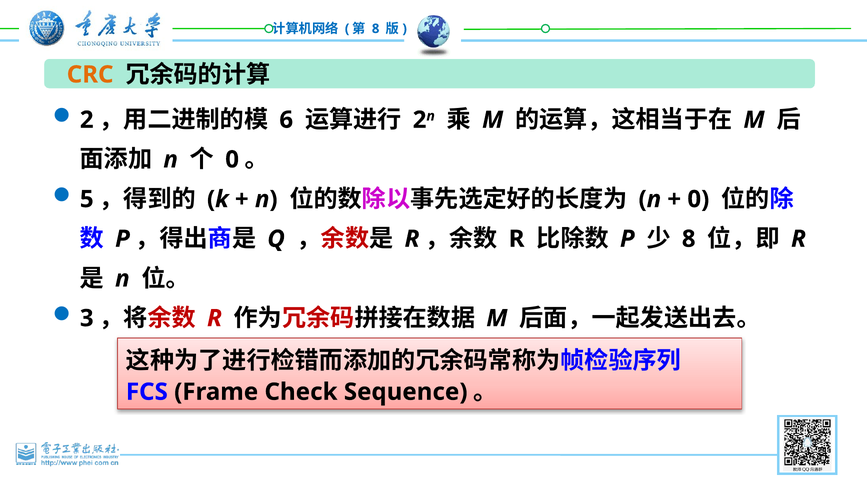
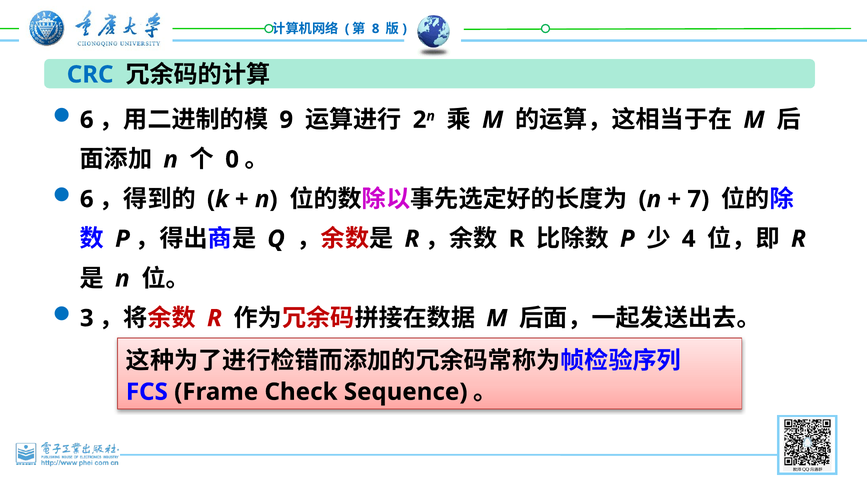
CRC colour: orange -> blue (90, 75)
2: 2 -> 6 (87, 120)
6: 6 -> 9 (286, 120)
5: 5 -> 6 (87, 200)
0: 0 -> 7 (698, 200)
8: 8 -> 4 (689, 239)
